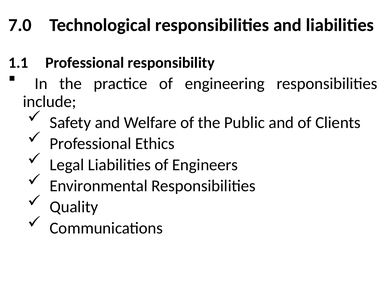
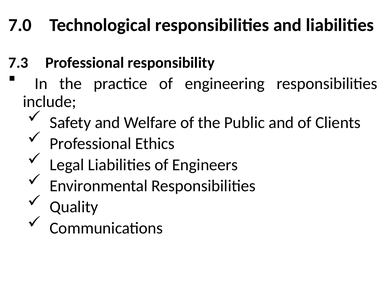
1.1: 1.1 -> 7.3 (18, 63)
